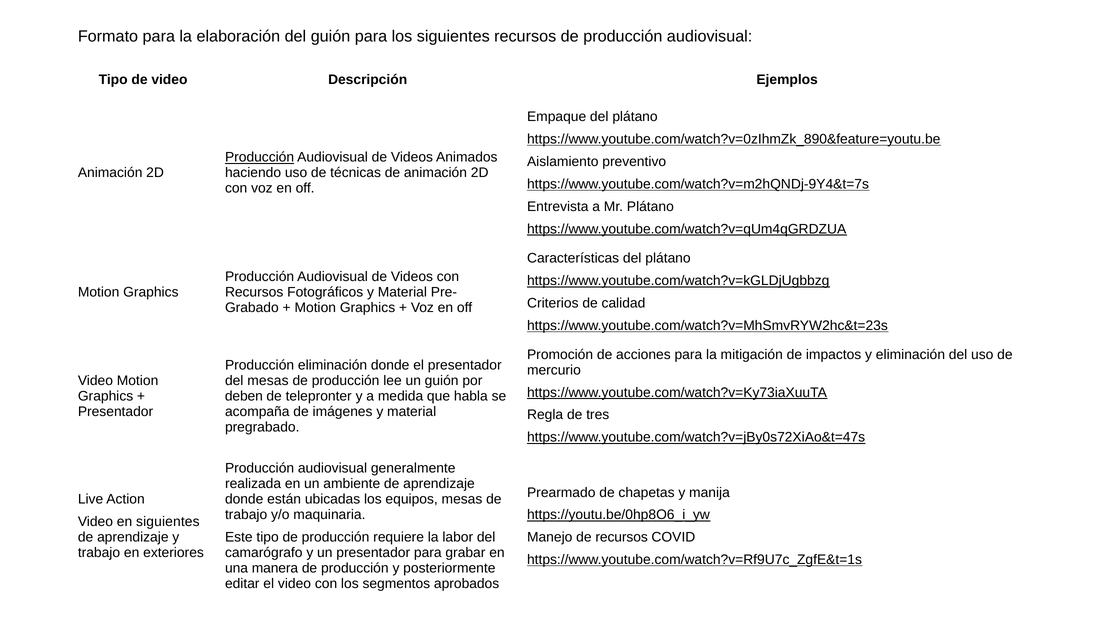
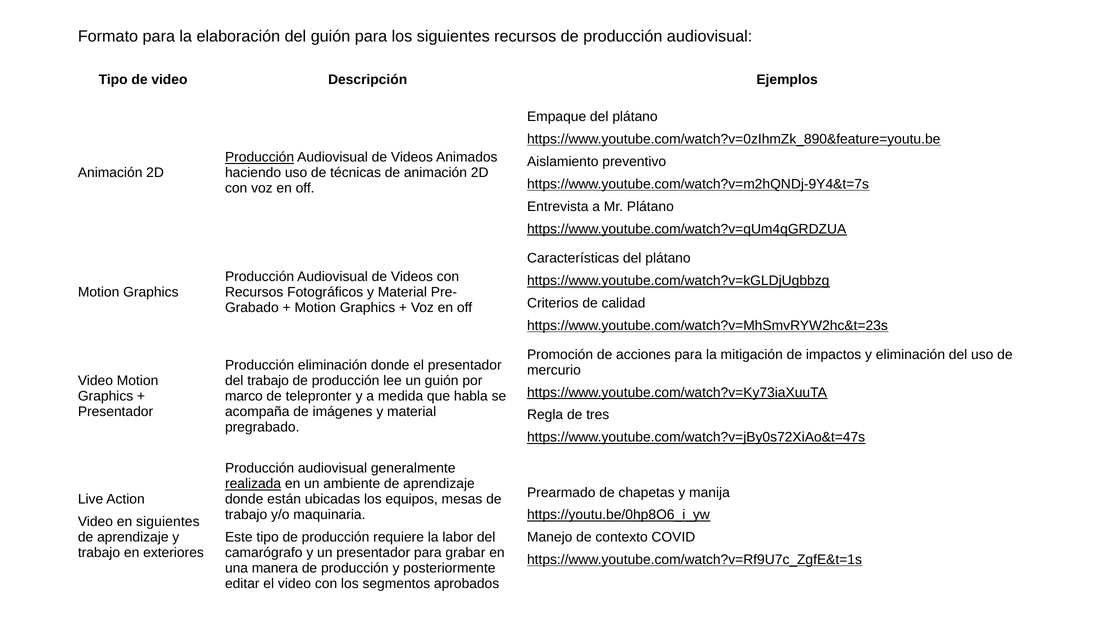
del mesas: mesas -> trabajo (268, 381)
deben: deben -> marco (244, 396)
realizada underline: none -> present (253, 484)
de recursos: recursos -> contexto (622, 538)
